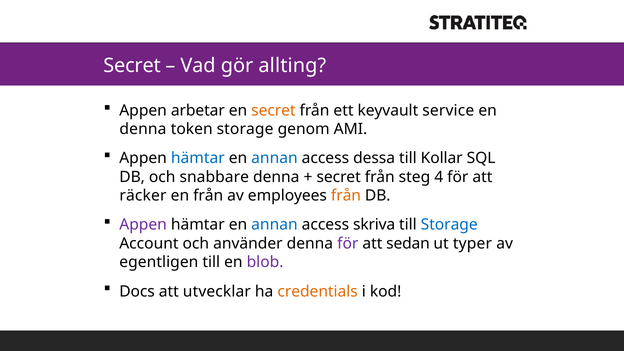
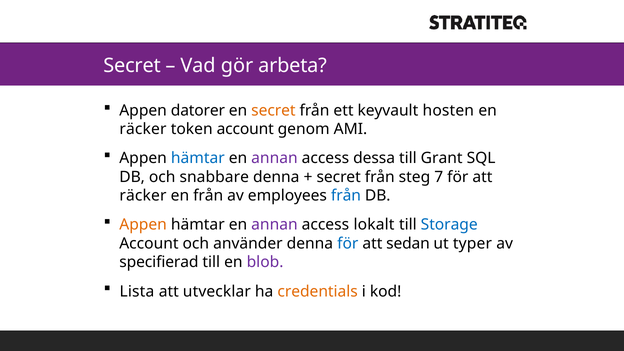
allting: allting -> arbeta (293, 66)
arbetar: arbetar -> datorer (198, 110)
service: service -> hosten (448, 110)
denna: denna -> räcker (143, 129)
token storage: storage -> account (245, 129)
annan colour: blue -> purple (274, 158)
Kollar: Kollar -> Grant (442, 158)
4: 4 -> 7 (439, 177)
från colour: orange -> blue (346, 196)
Appen colour: purple -> orange (143, 225)
annan colour: blue -> purple (274, 225)
skriva: skriva -> lokalt (374, 225)
för colour: purple -> blue (348, 244)
egentligen: egentligen -> specifierad (159, 262)
Docs: Docs -> Lista (137, 291)
